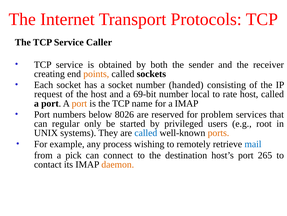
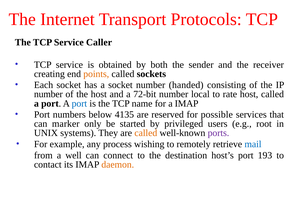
request: request -> number (48, 94)
69-bit: 69-bit -> 72-bit (145, 94)
port colour: orange -> blue (79, 103)
8026: 8026 -> 4135 (124, 114)
problem: problem -> possible (217, 114)
regular: regular -> marker (66, 123)
called colour: blue -> orange (146, 133)
ports colour: orange -> purple (218, 133)
pick: pick -> well (74, 155)
265: 265 -> 193 (265, 155)
